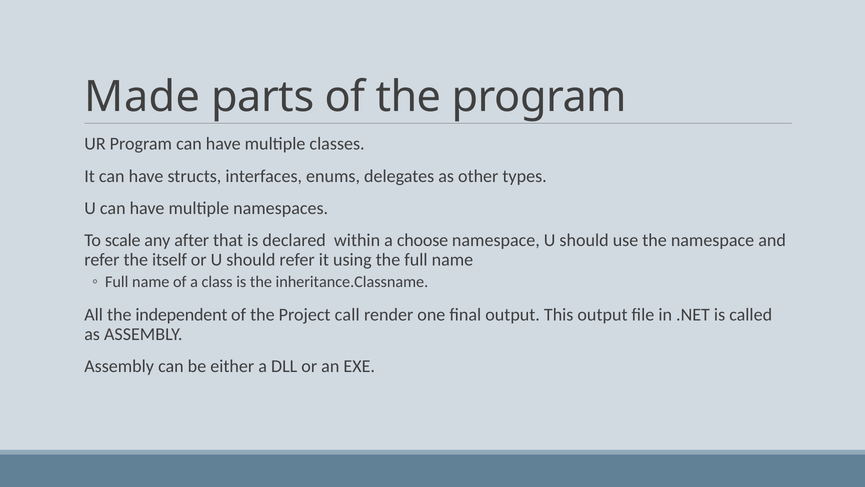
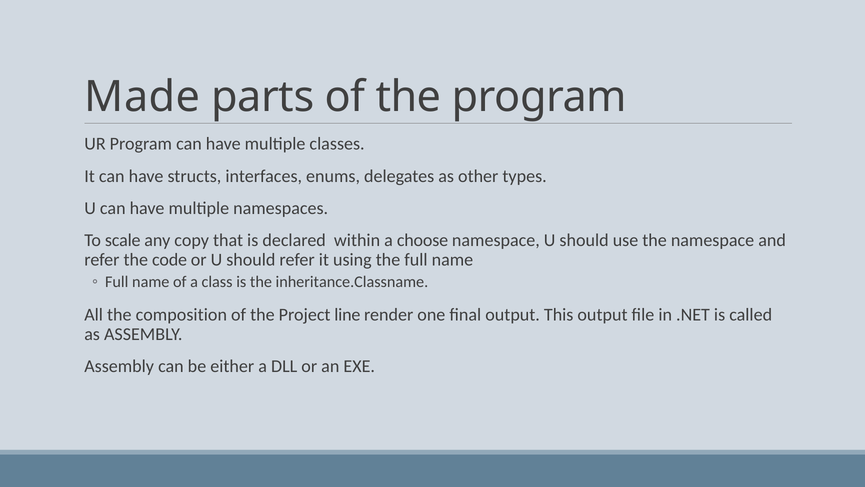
after: after -> copy (192, 240)
itself: itself -> code (170, 260)
independent: independent -> composition (181, 315)
call: call -> line (347, 315)
